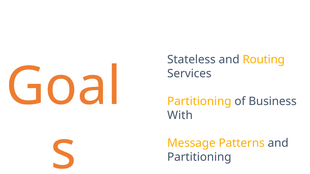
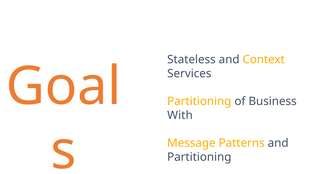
Routing: Routing -> Context (264, 60)
